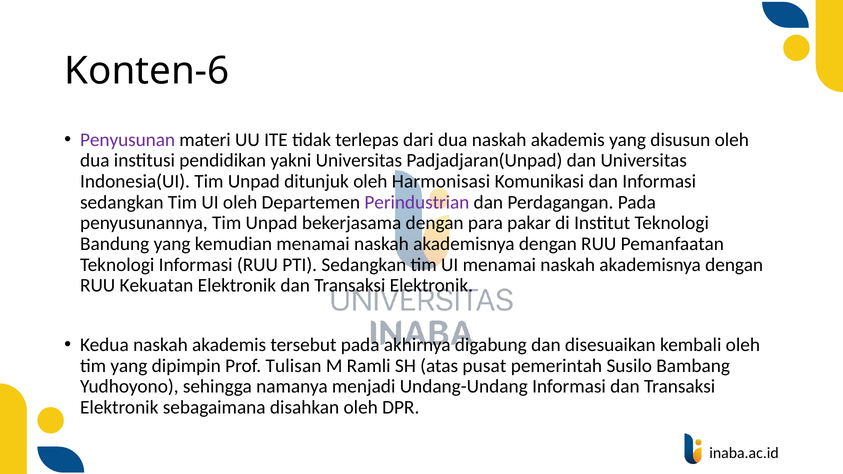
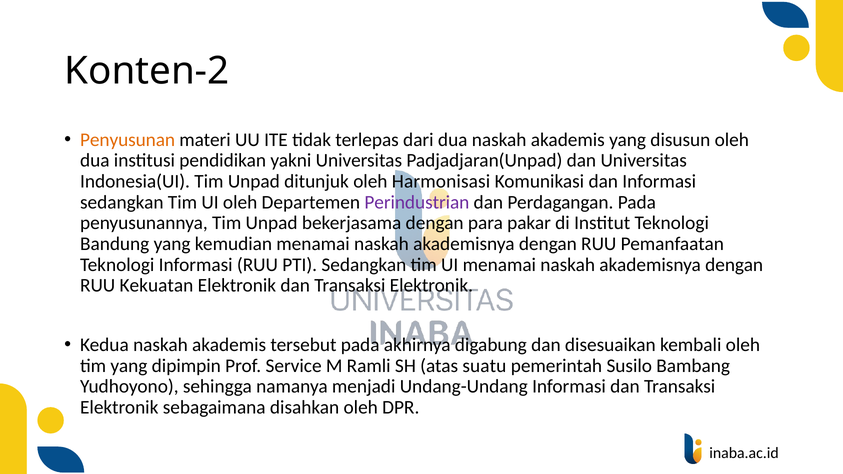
Konten-6: Konten-6 -> Konten-2 (147, 71)
Penyusunan colour: purple -> orange (128, 140)
Tulisan: Tulisan -> Service (294, 366)
pusat: pusat -> suatu (484, 366)
